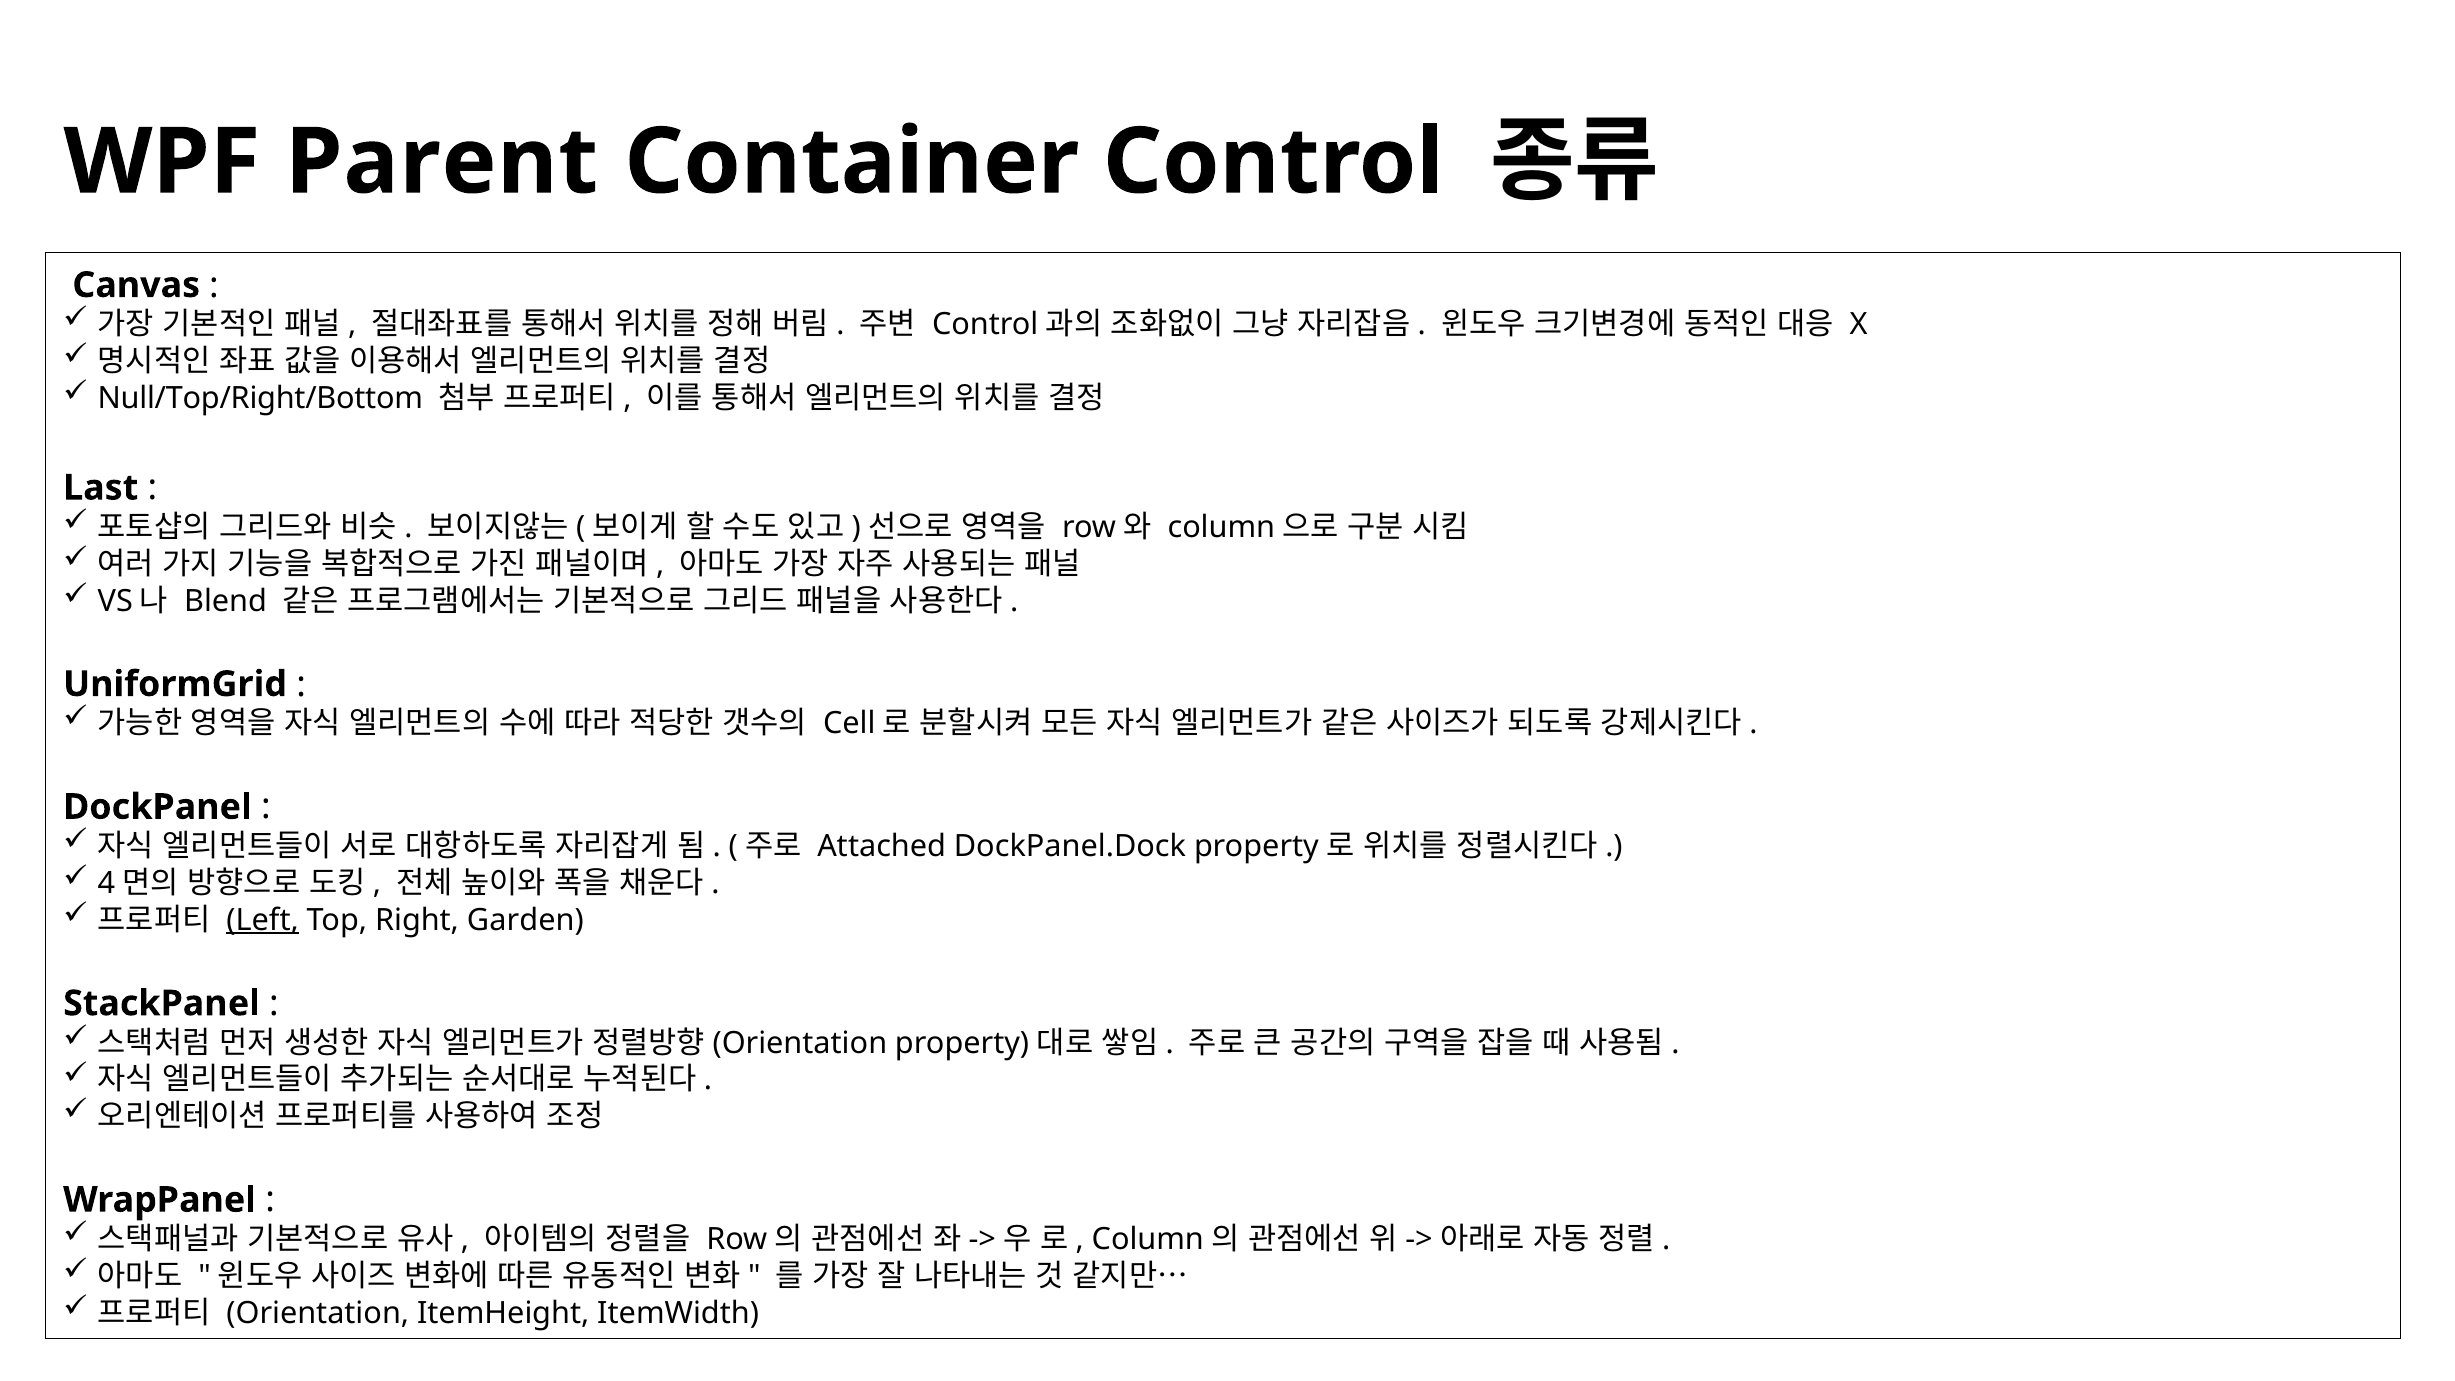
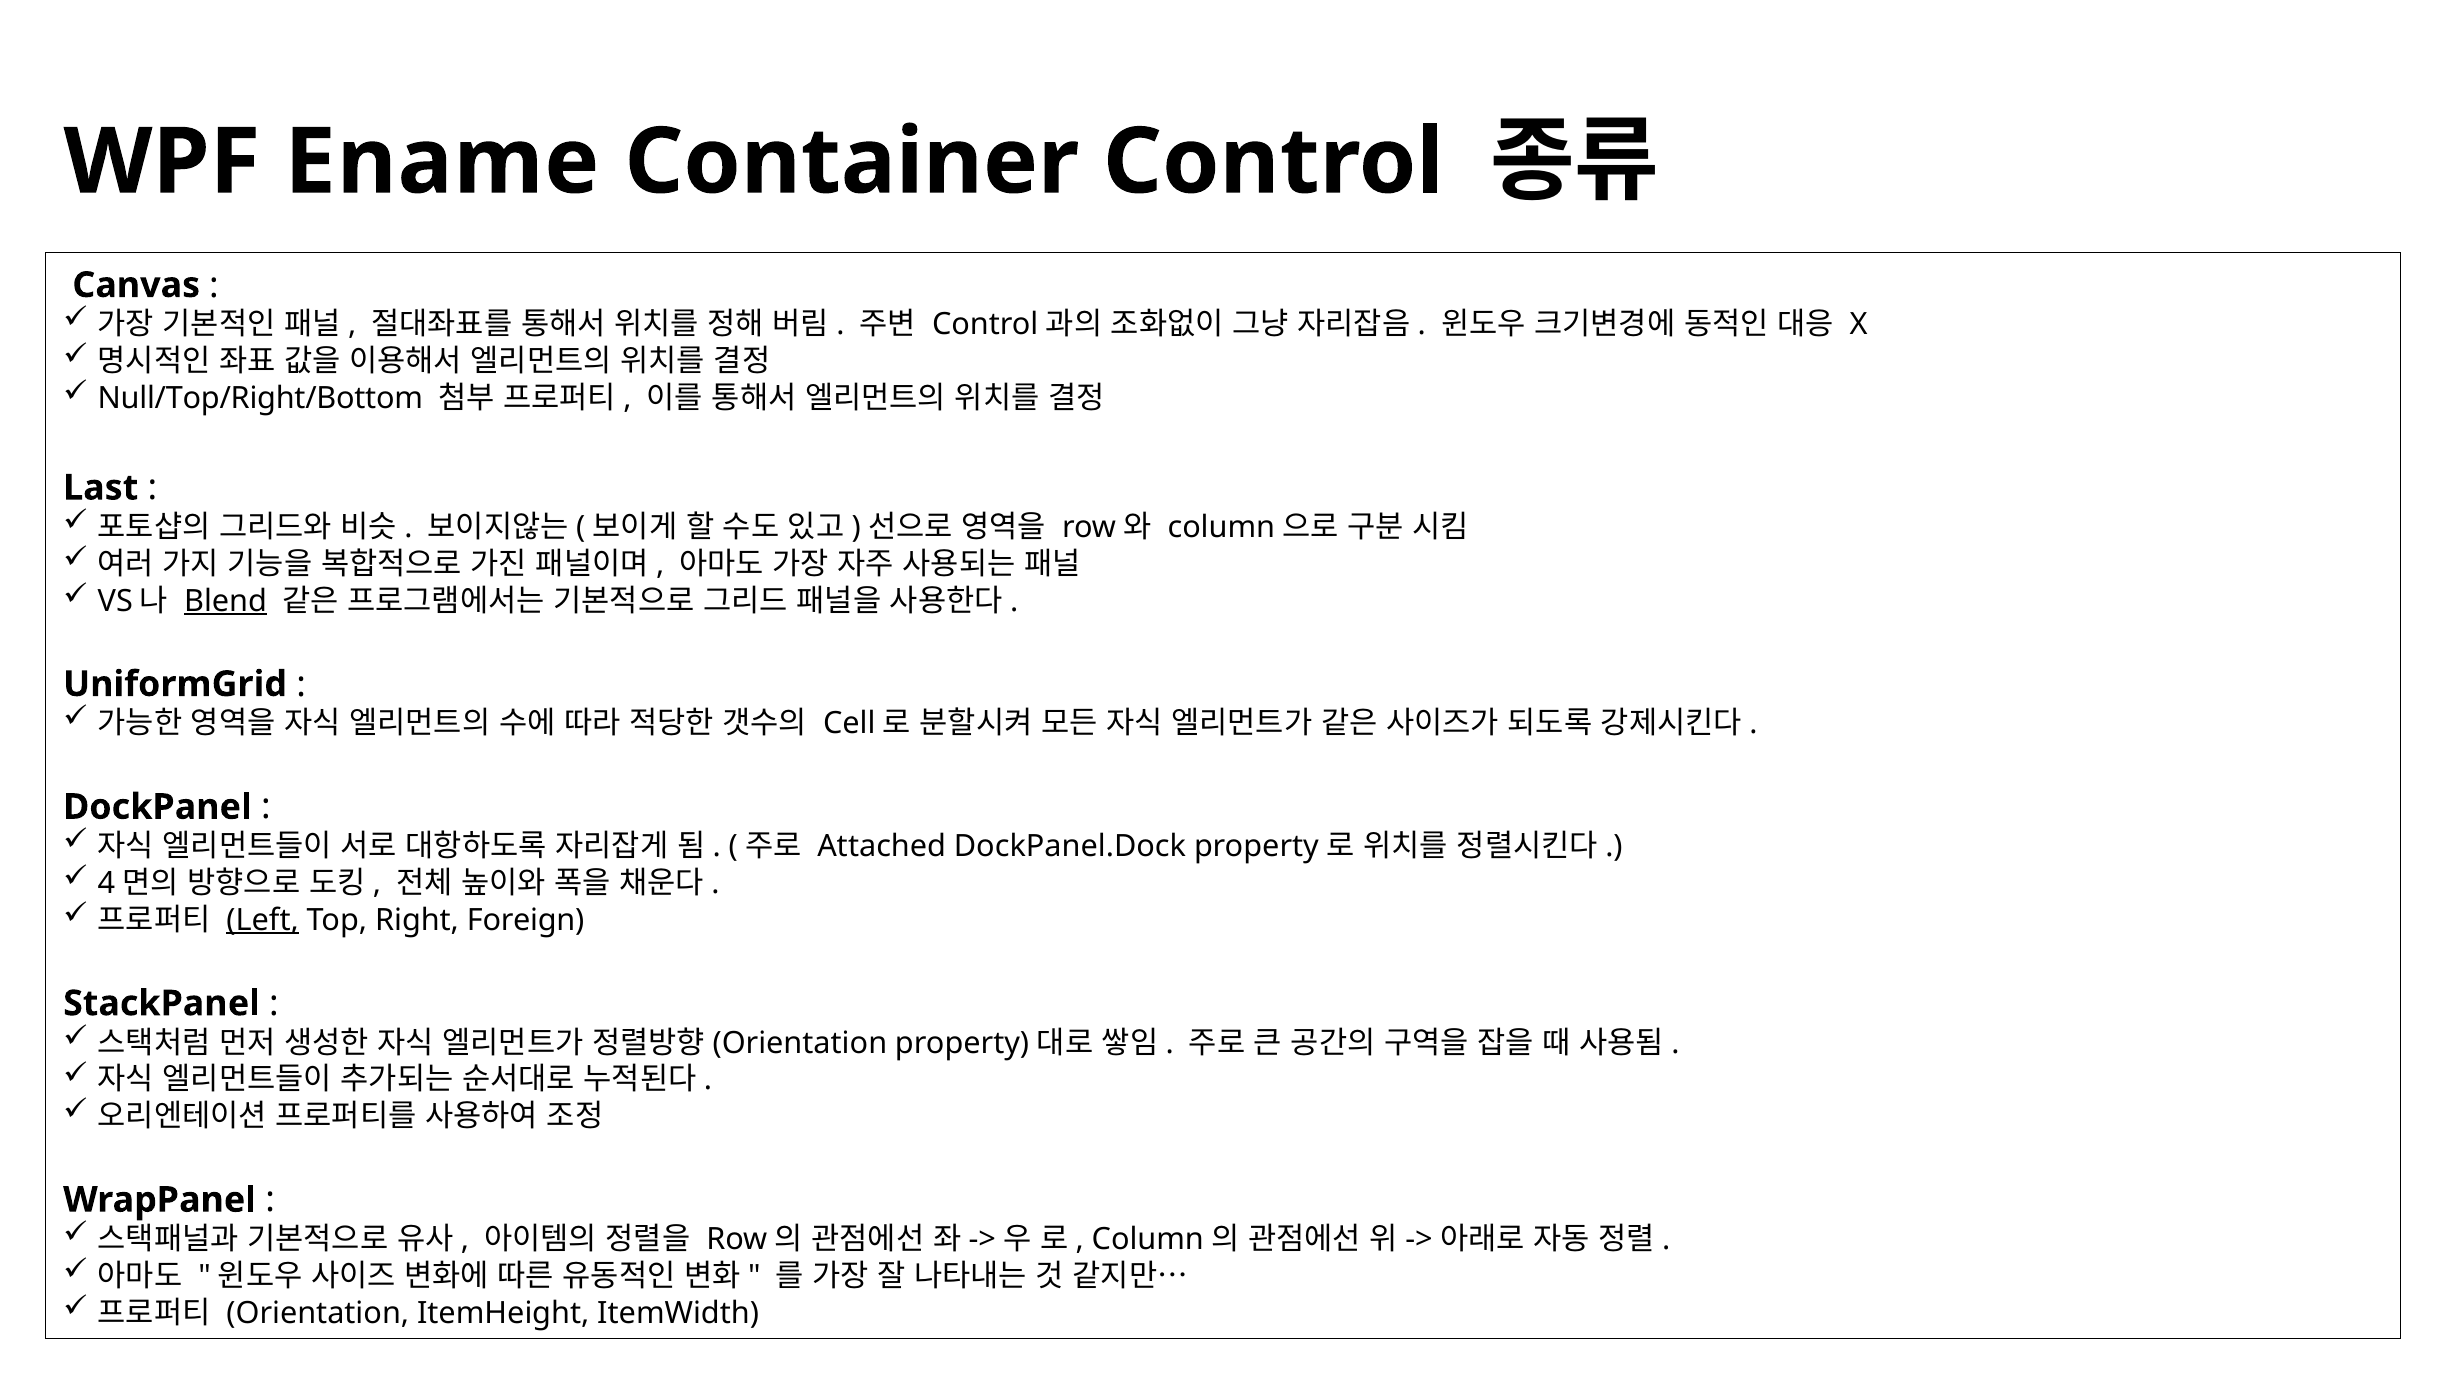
Parent: Parent -> Ename (442, 162)
Blend underline: none -> present (226, 601)
Garden: Garden -> Foreign (526, 920)
